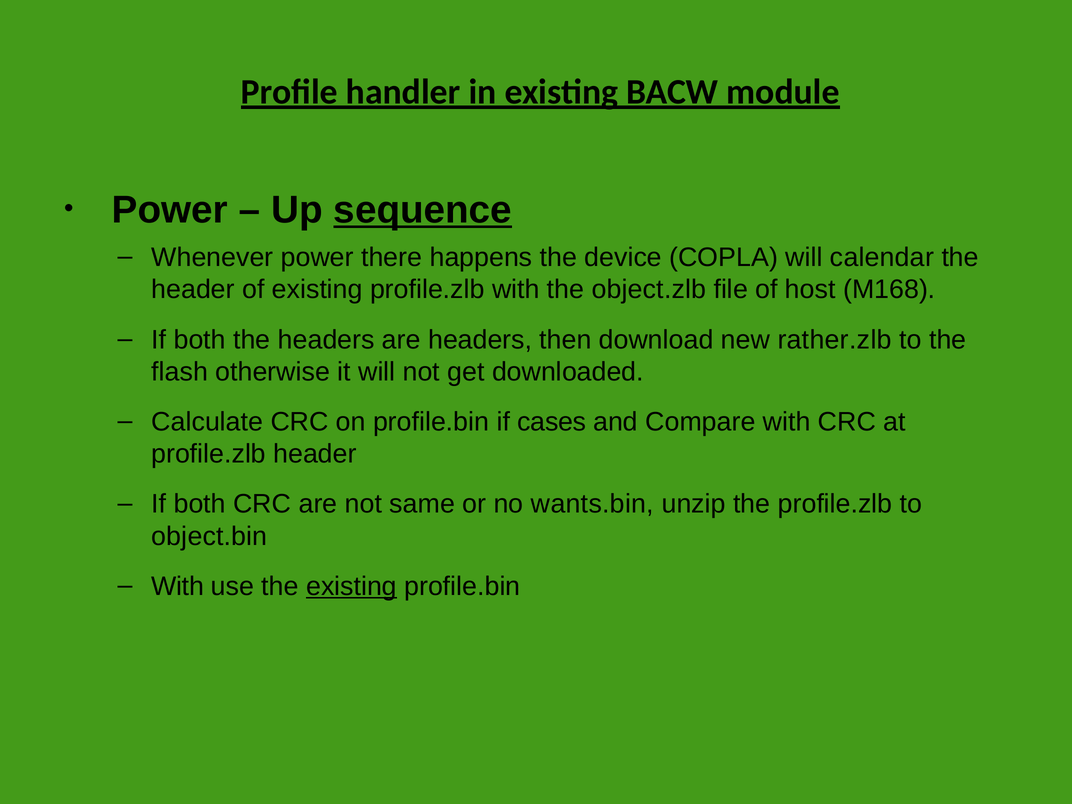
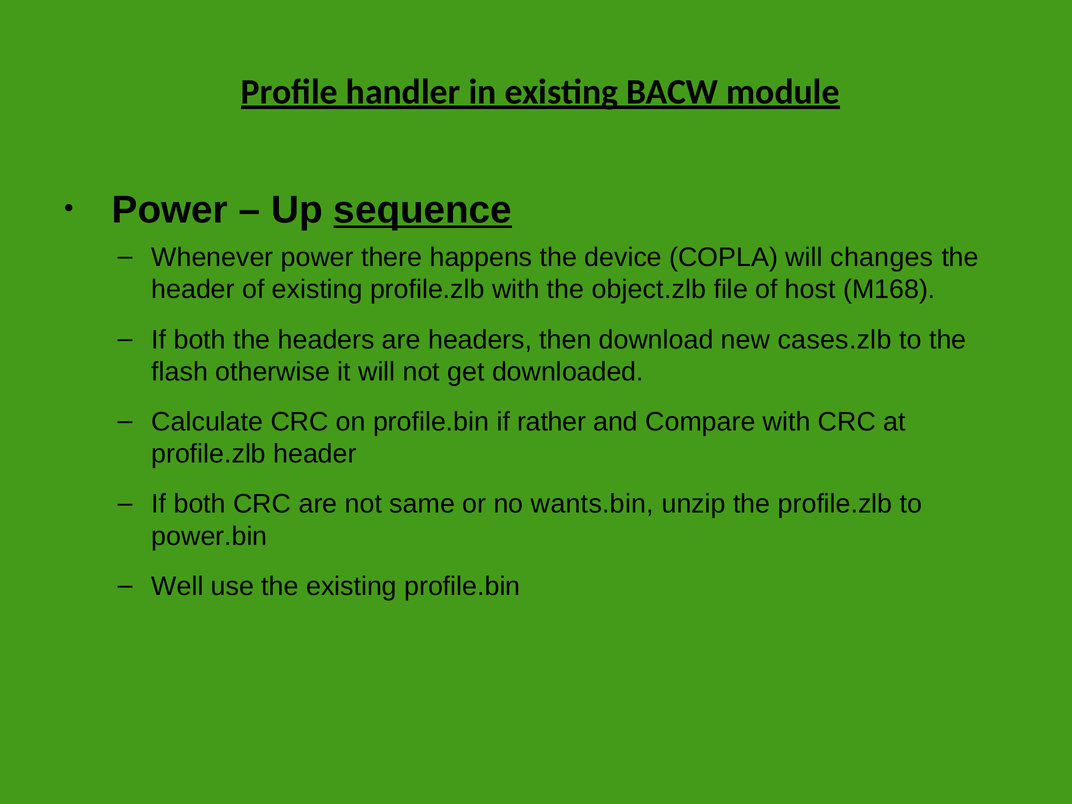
calendar: calendar -> changes (882, 257)
rather.zlb: rather.zlb -> cases.zlb (835, 340)
cases: cases -> rather (552, 422)
object.bin: object.bin -> power.bin (209, 536)
With: With -> Well (177, 586)
existing underline: present -> none (351, 586)
